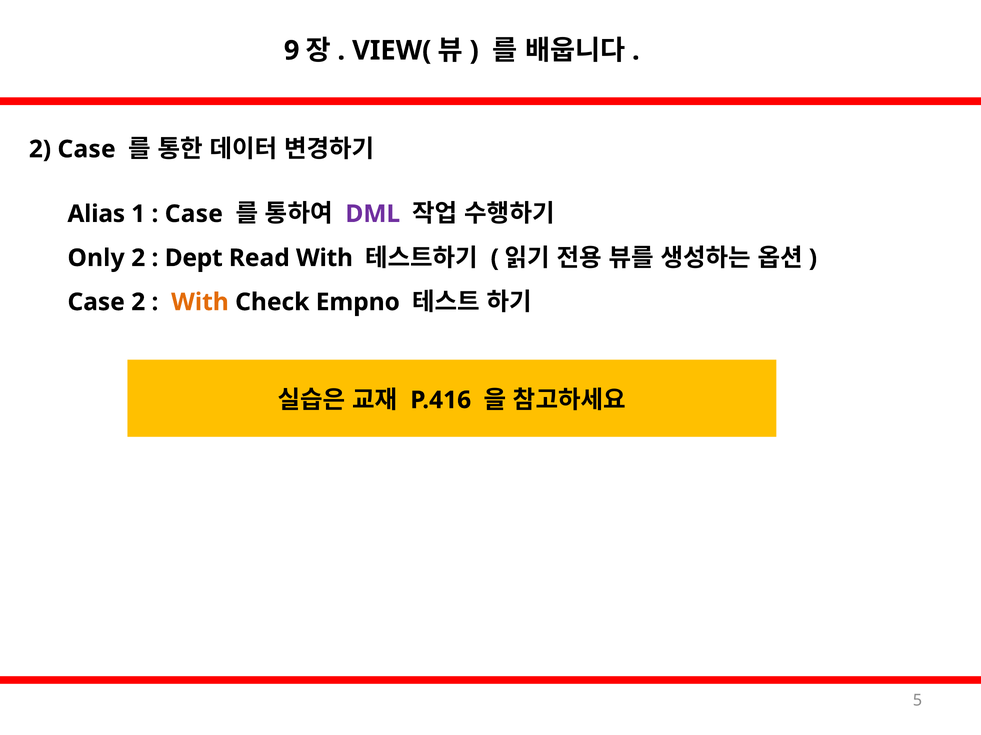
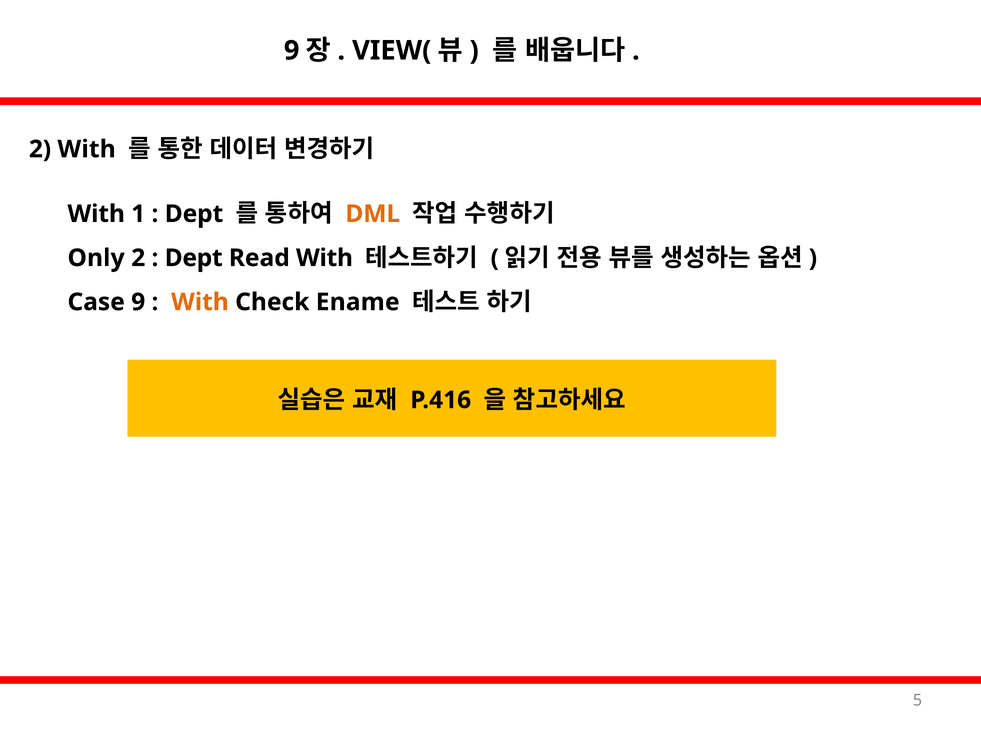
2 Case: Case -> With (87, 149)
Alias: Alias -> With (96, 214)
Case: Case -> Dept (194, 214)
DML colour: purple -> orange (373, 214)
Case 2: 2 -> 9 (138, 302)
Empno: Empno -> Ename (358, 302)
